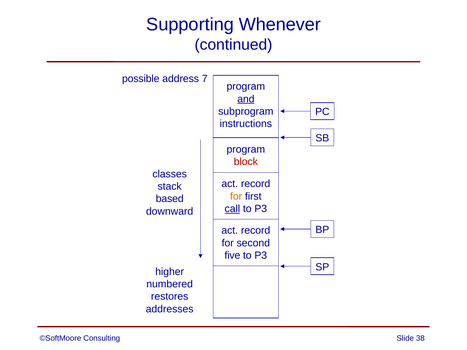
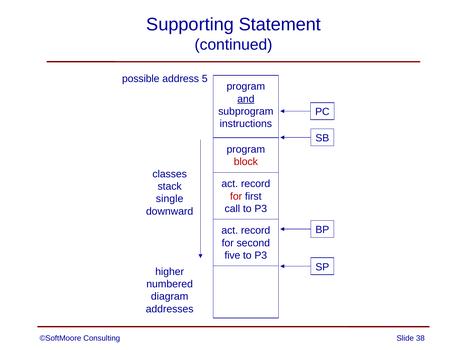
Whenever: Whenever -> Statement (280, 25)
7: 7 -> 5 (205, 79)
for colour: orange -> red (236, 196)
based: based -> single (170, 199)
call underline: present -> none (232, 209)
restores: restores -> diagram (170, 297)
